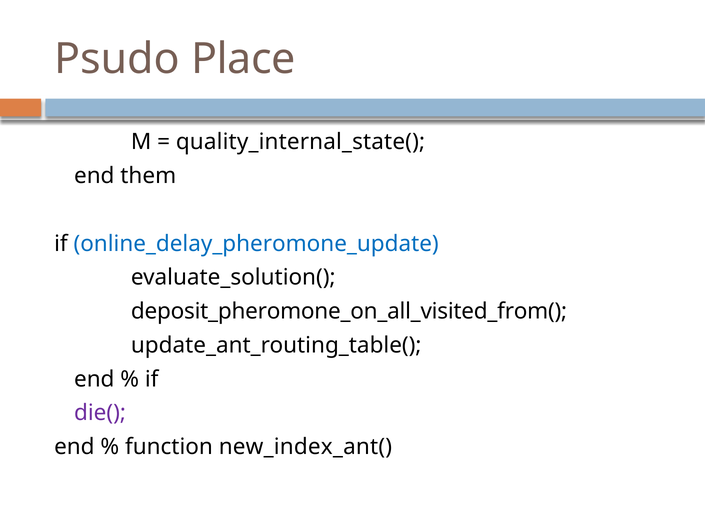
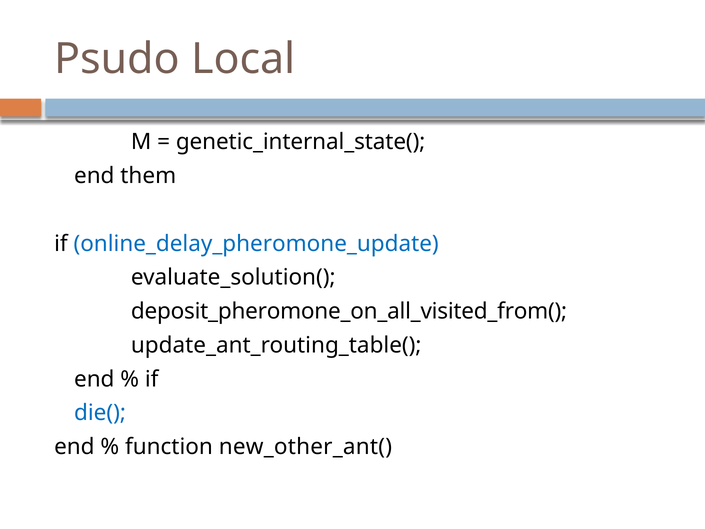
Place: Place -> Local (243, 59)
quality_internal_state(: quality_internal_state( -> genetic_internal_state( (301, 142)
die( colour: purple -> blue (100, 413)
new_index_ant(: new_index_ant( -> new_other_ant( (305, 447)
